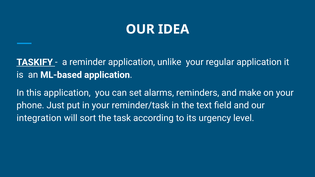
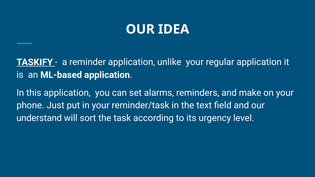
integration: integration -> understand (39, 118)
